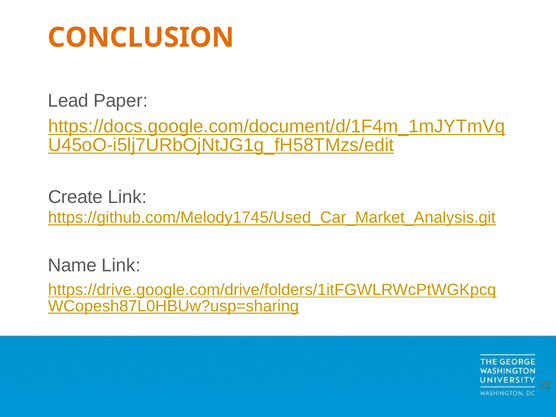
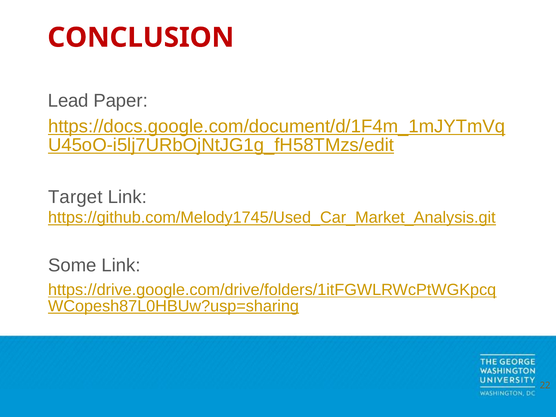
CONCLUSION colour: orange -> red (141, 38)
Create: Create -> Target (75, 197)
Name: Name -> Some (72, 265)
